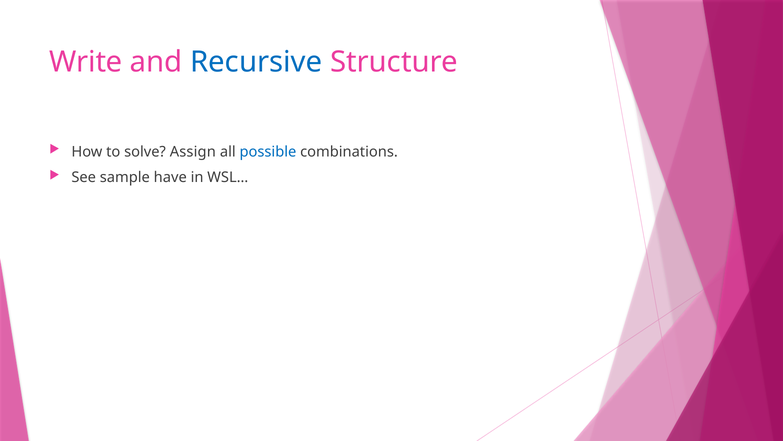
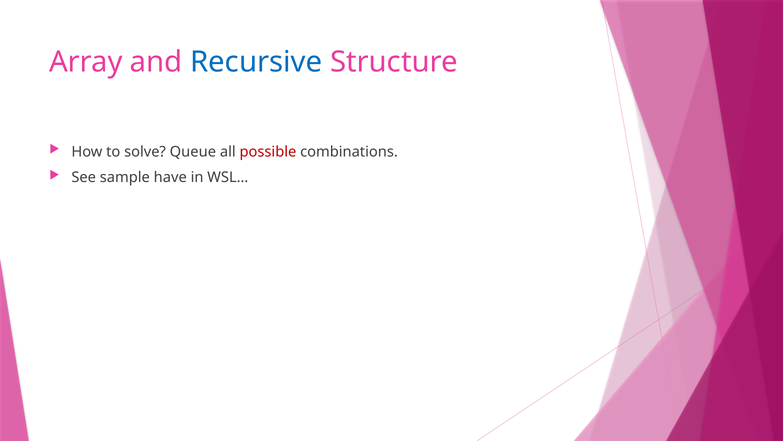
Write: Write -> Array (86, 62)
Assign: Assign -> Queue (193, 152)
possible colour: blue -> red (268, 152)
